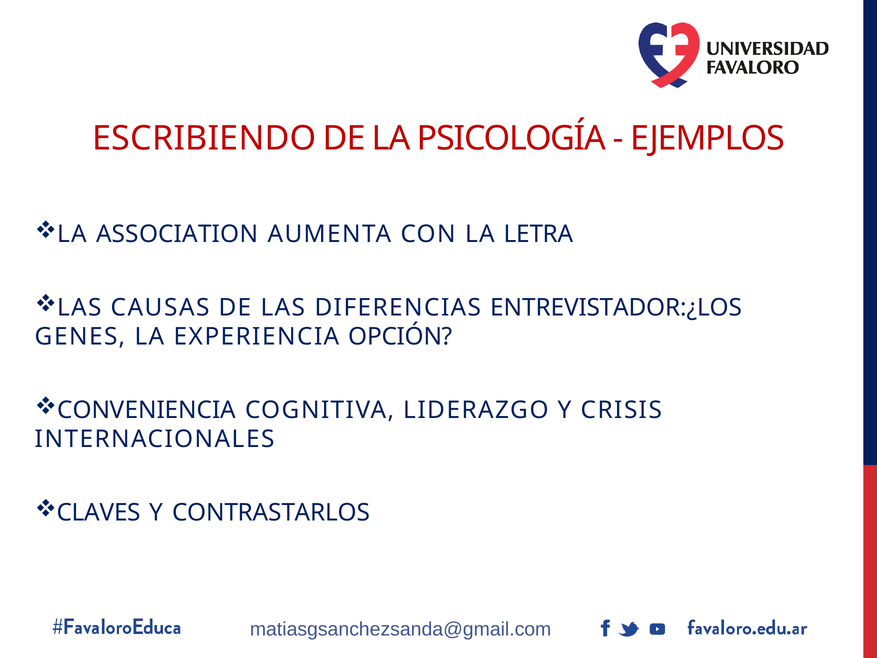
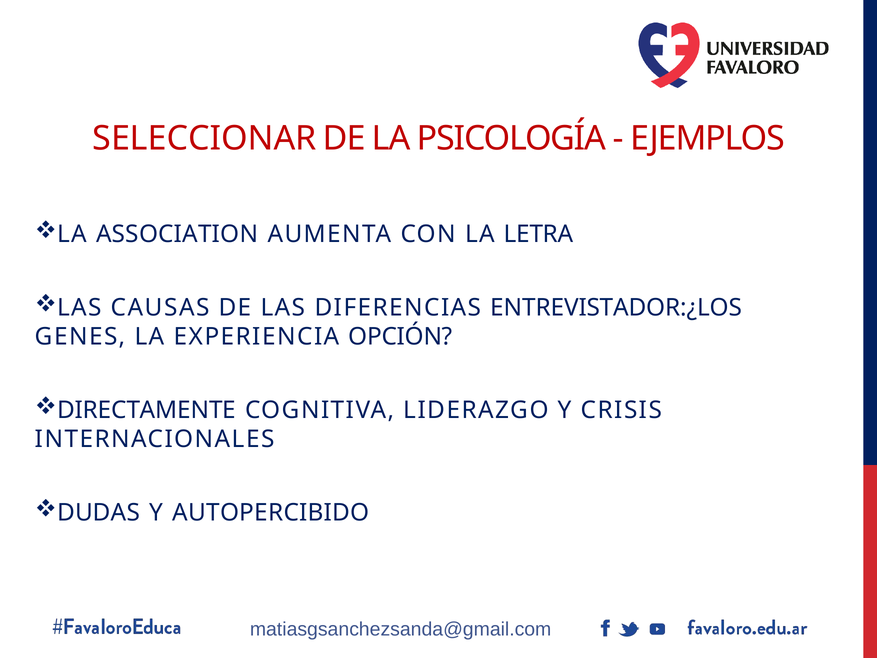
ESCRIBIENDO: ESCRIBIENDO -> SELECCIONAR (204, 138)
CONVENIENCIA: CONVENIENCIA -> DIRECTAMENTE (147, 410)
CLAVES: CLAVES -> DUDAS (99, 512)
CONTRASTARLOS: CONTRASTARLOS -> AUTOPERCIBIDO (271, 512)
